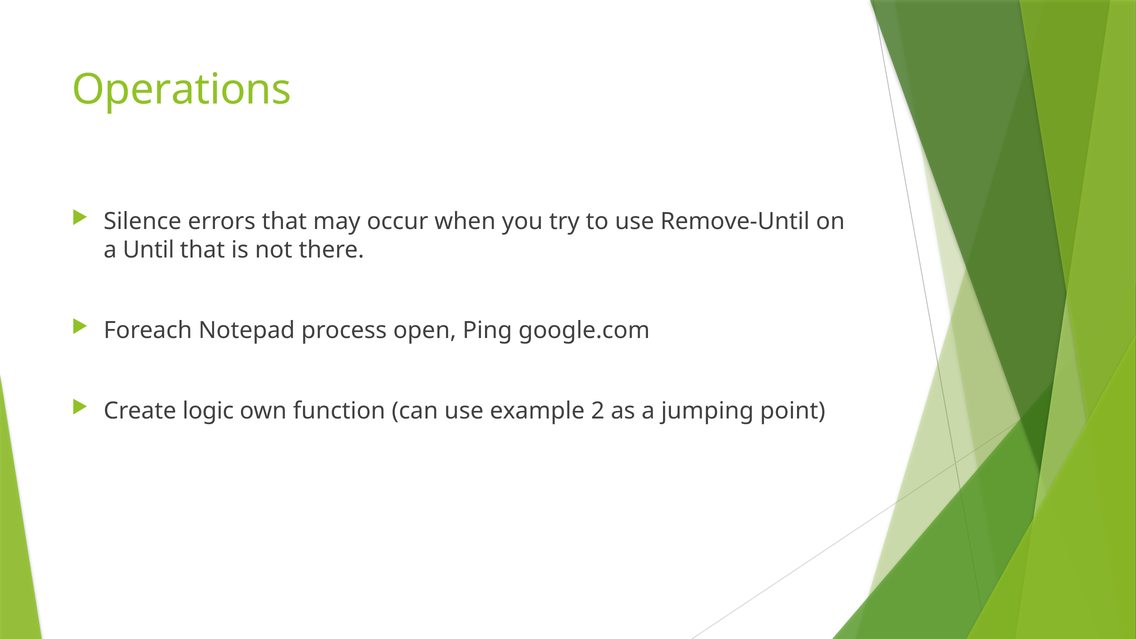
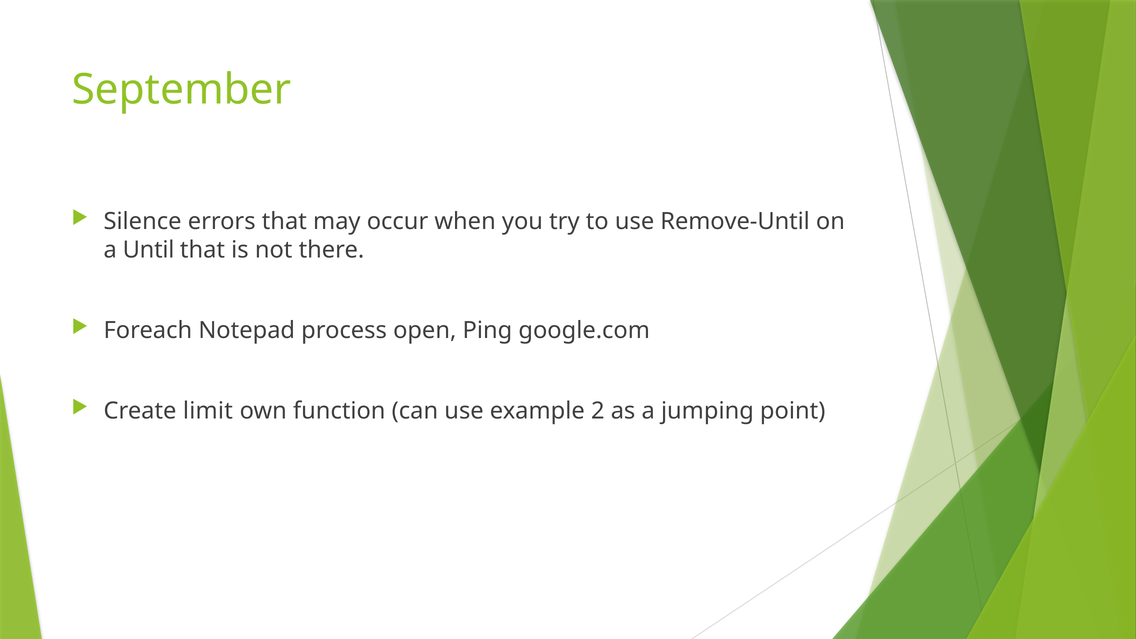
Operations: Operations -> September (182, 90)
logic: logic -> limit (208, 411)
